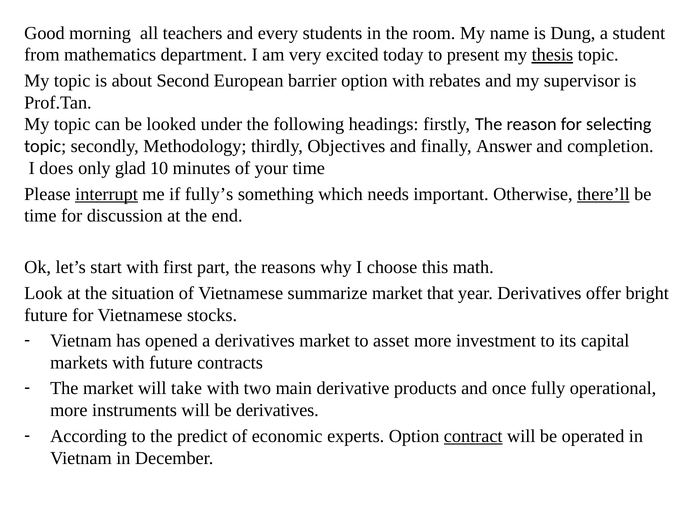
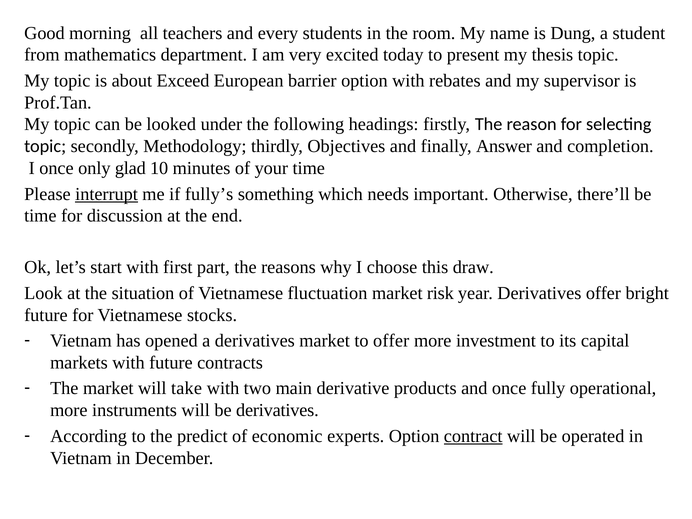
thesis underline: present -> none (552, 55)
Second: Second -> Exceed (183, 81)
I does: does -> once (56, 168)
there’ll underline: present -> none (603, 194)
math: math -> draw (473, 267)
summarize: summarize -> fluctuation (327, 293)
that: that -> risk (440, 293)
to asset: asset -> offer (391, 341)
